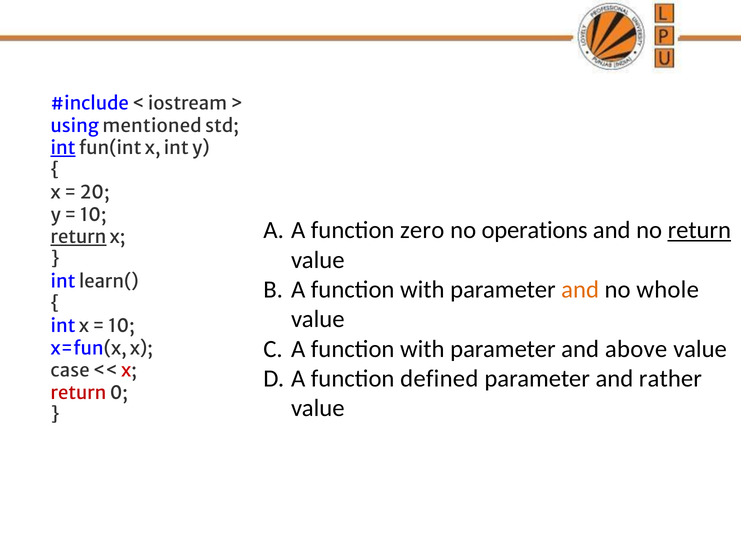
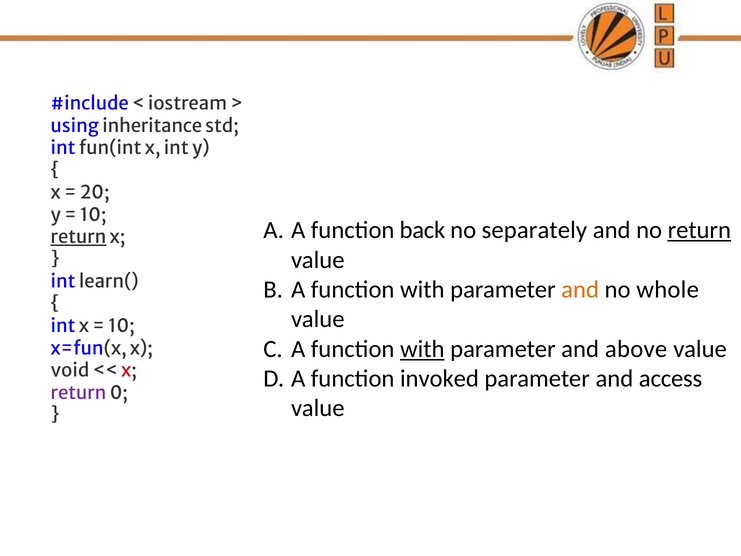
mentioned: mentioned -> inheritance (152, 126)
int underline: present -> none (63, 148)
zero: zero -> back (422, 230)
operations: operations -> separately (534, 230)
with underline: none -> present (422, 349)
case: case -> void (70, 371)
defined: defined -> invoked (439, 378)
rather: rather -> access (671, 378)
return colour: red -> purple (79, 393)
